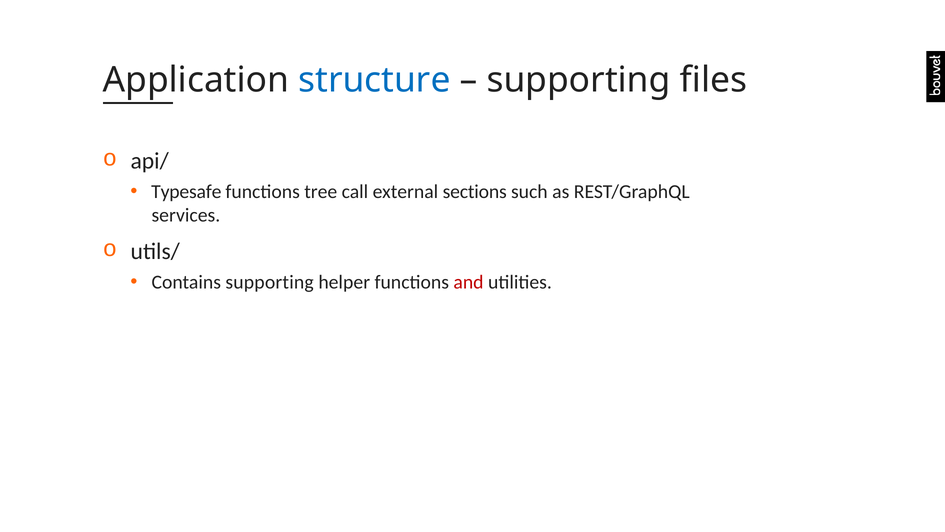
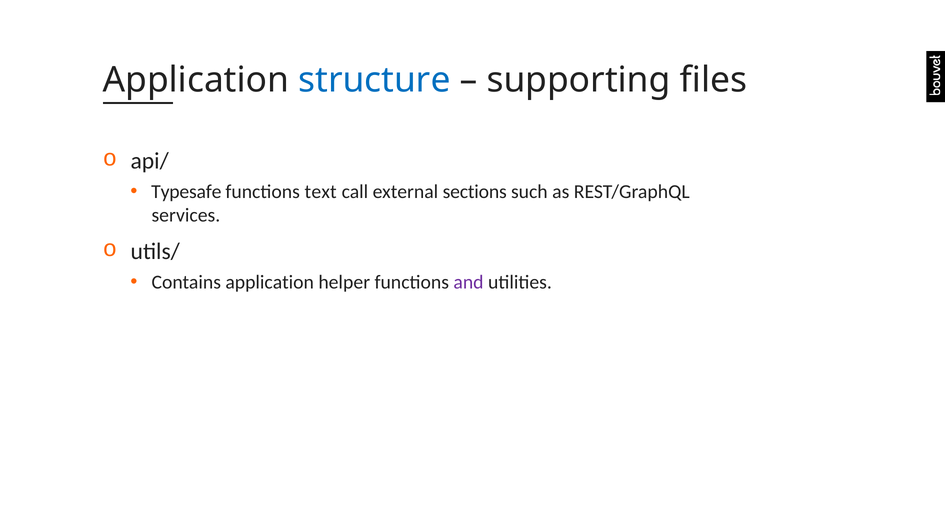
tree: tree -> text (321, 192)
Contains supporting: supporting -> application (270, 282)
and colour: red -> purple (469, 282)
